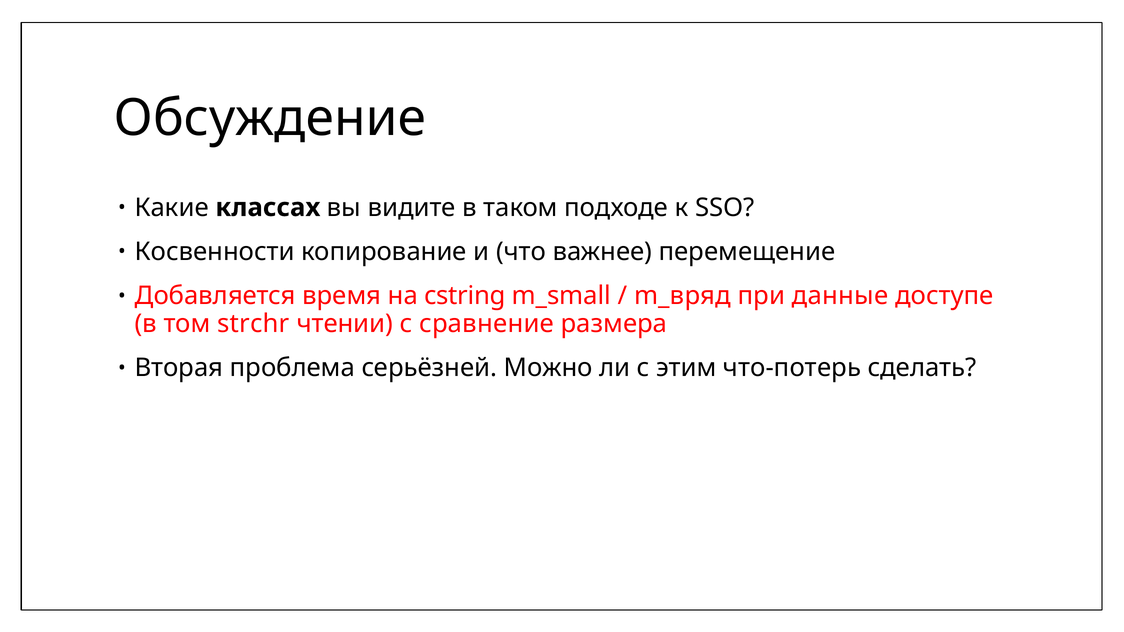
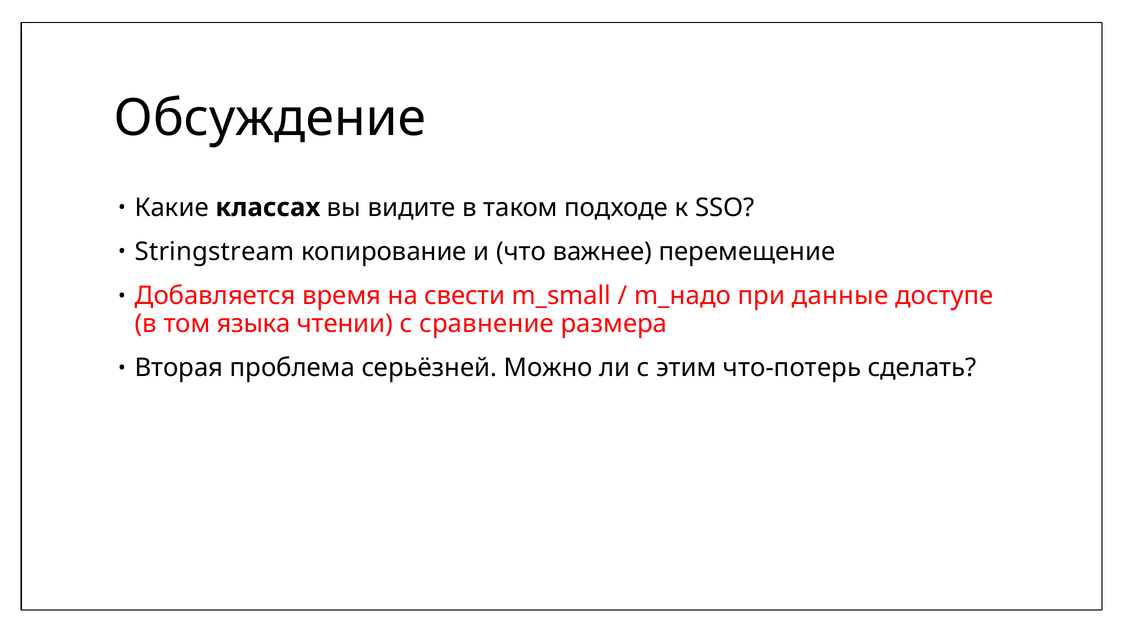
Косвенности: Косвенности -> Stringstream (215, 252)
cstring: cstring -> свести (465, 296)
m_вряд: m_вряд -> m_надо (683, 296)
strchr: strchr -> языка (254, 324)
